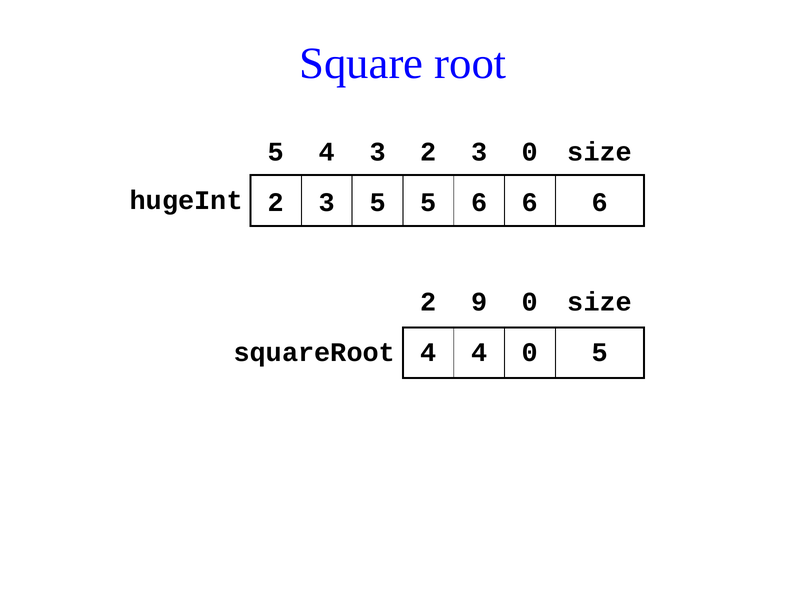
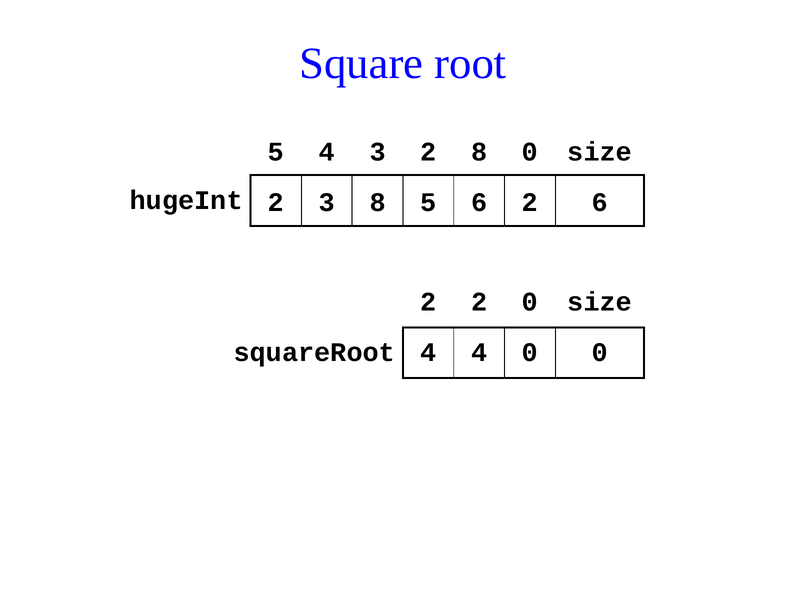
3 2 3: 3 -> 8 (479, 152)
3 5: 5 -> 8 (378, 203)
5 6 6: 6 -> 2 (530, 203)
2 9: 9 -> 2 (479, 302)
0 5: 5 -> 0 (600, 353)
